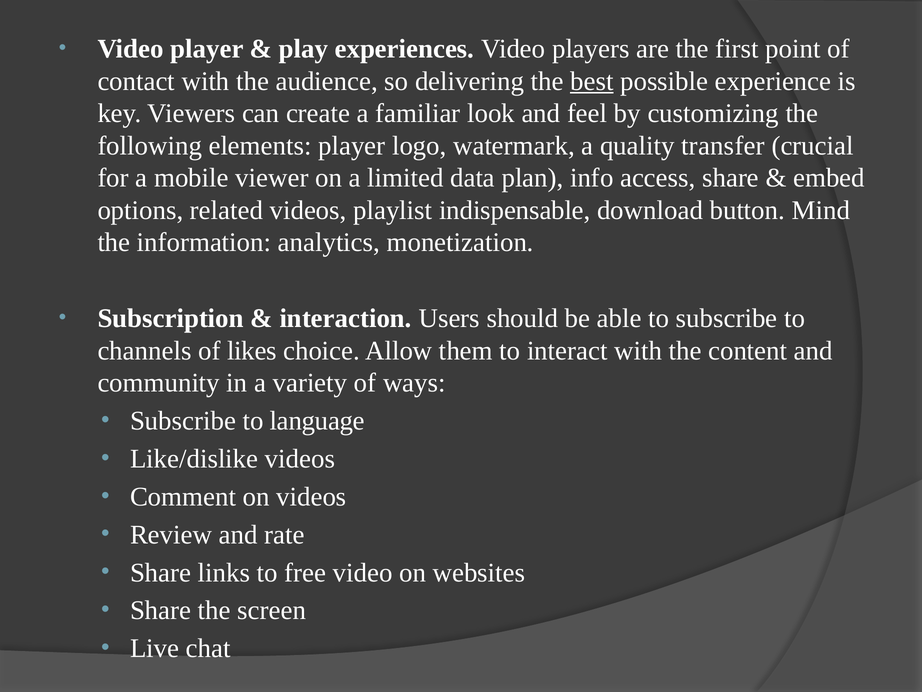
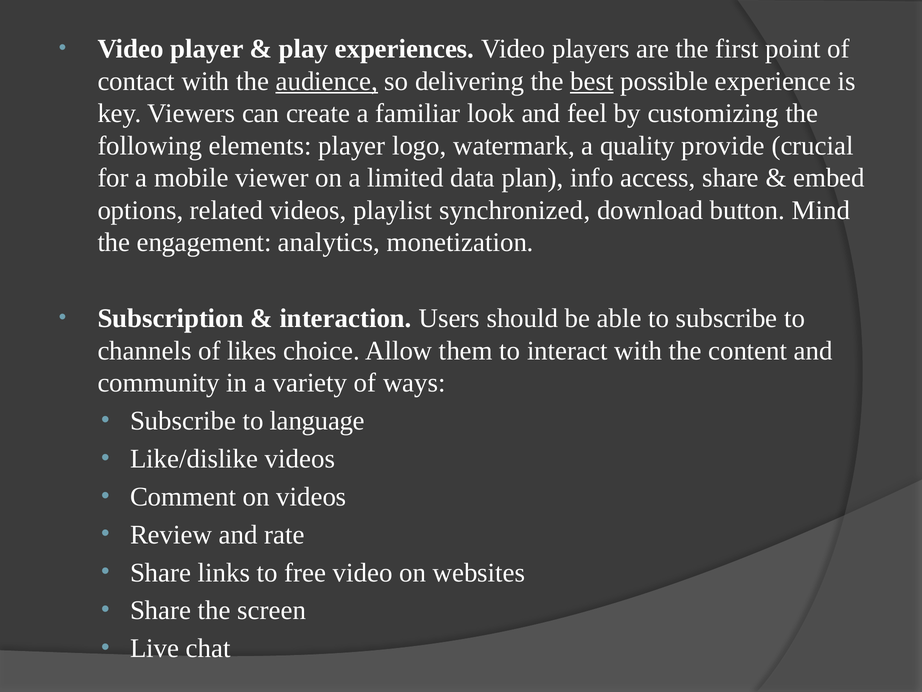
audience underline: none -> present (327, 81)
transfer: transfer -> provide (723, 146)
indispensable: indispensable -> synchronized (515, 210)
information: information -> engagement (204, 242)
